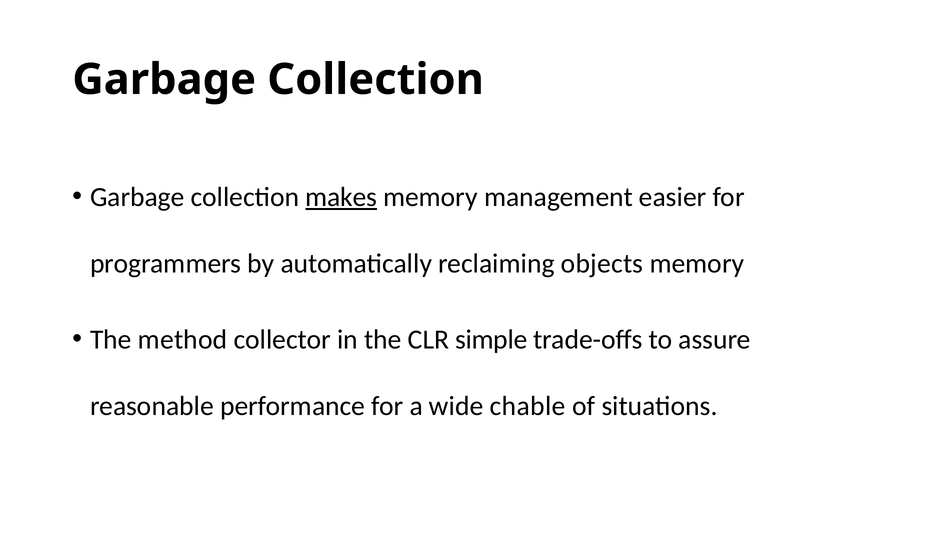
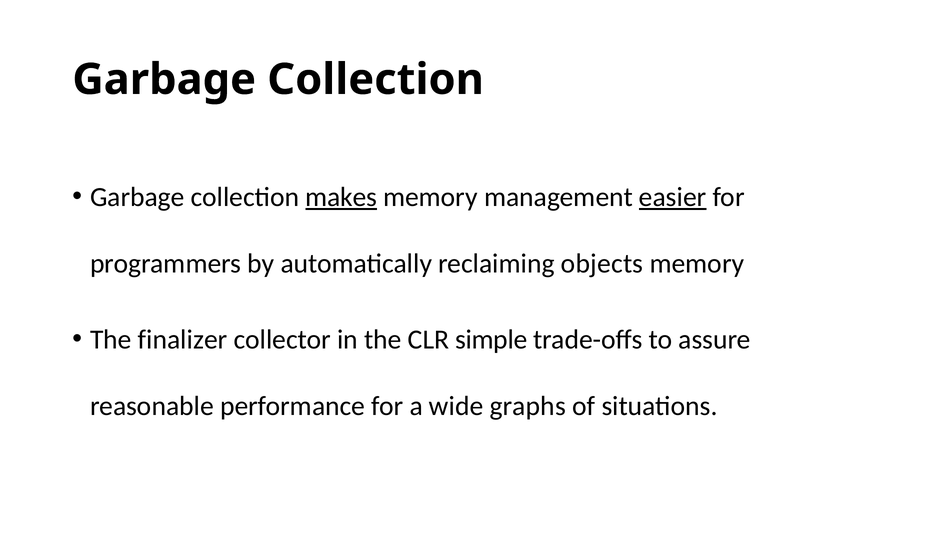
easier underline: none -> present (673, 197)
method: method -> finalizer (183, 340)
chable: chable -> graphs (528, 406)
